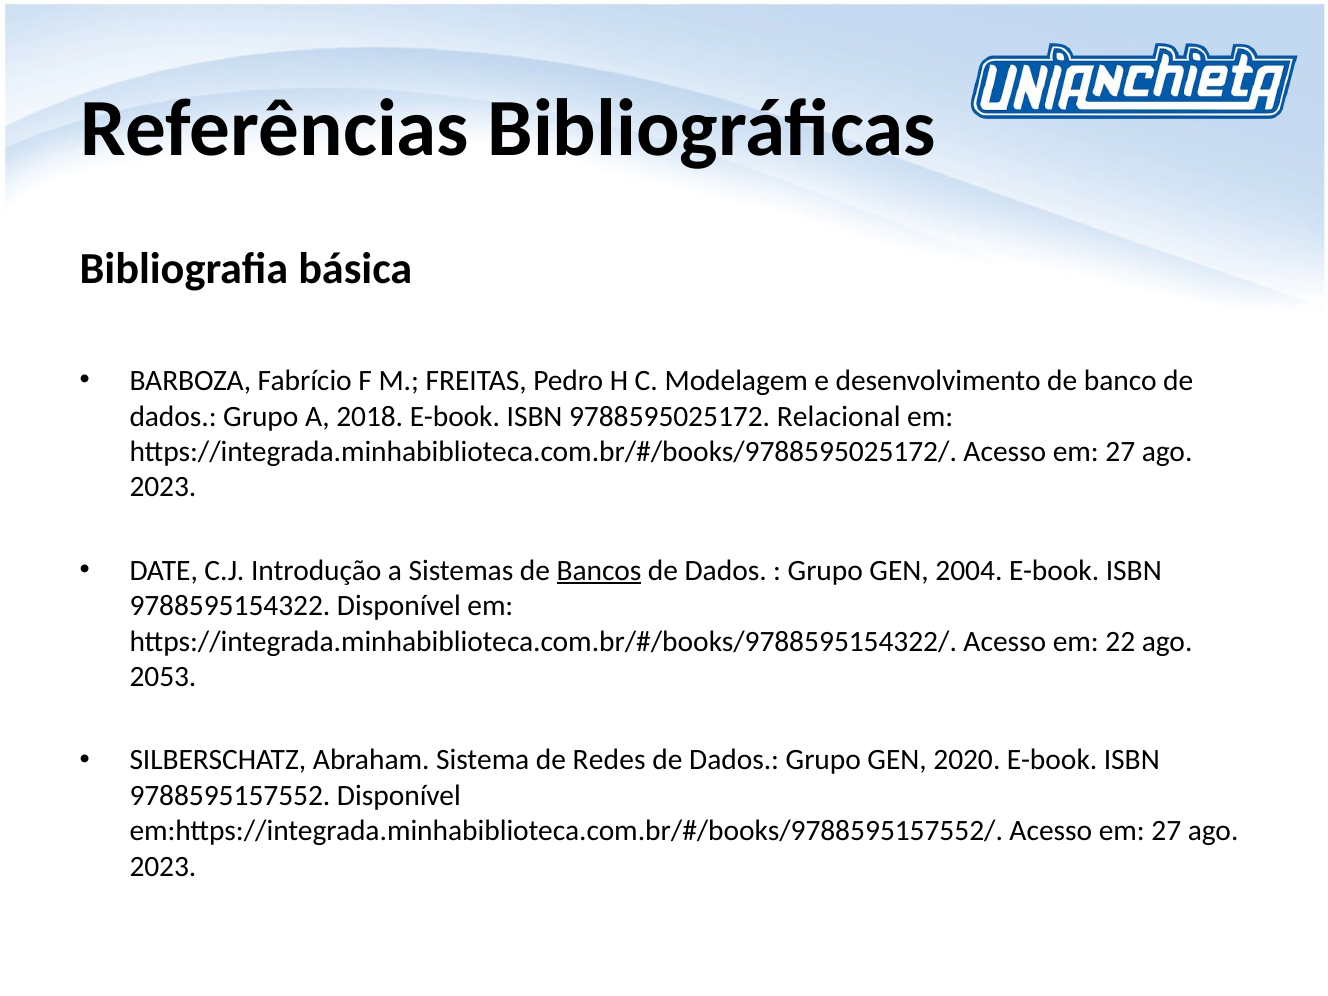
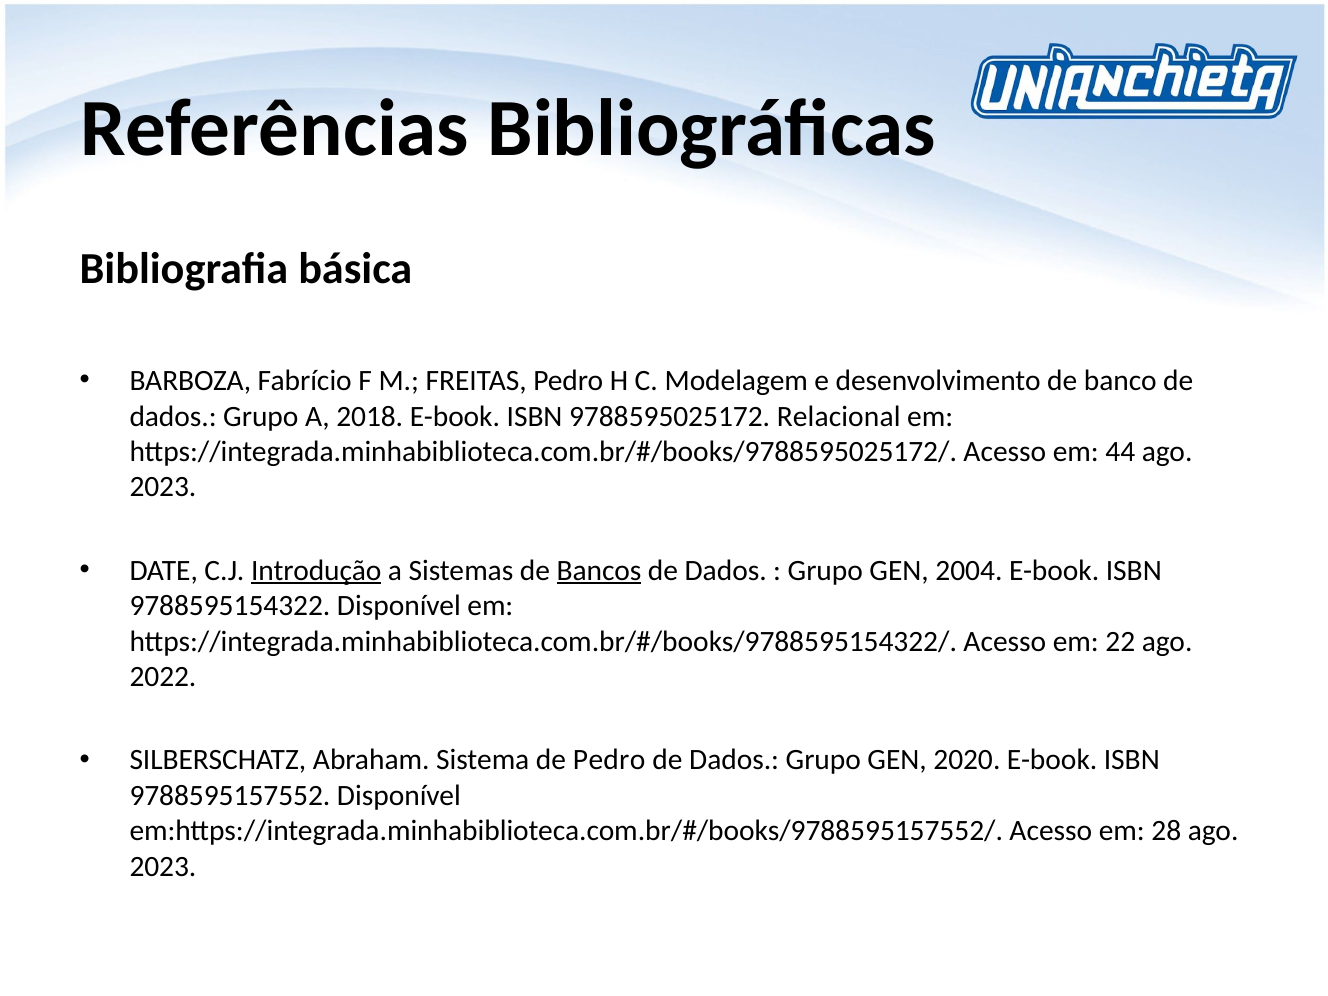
27: 27 -> 44 (1120, 452)
Introdução underline: none -> present (316, 571)
2053: 2053 -> 2022 (163, 677)
de Redes: Redes -> Pedro (609, 760)
27: 27 -> 28 (1166, 831)
